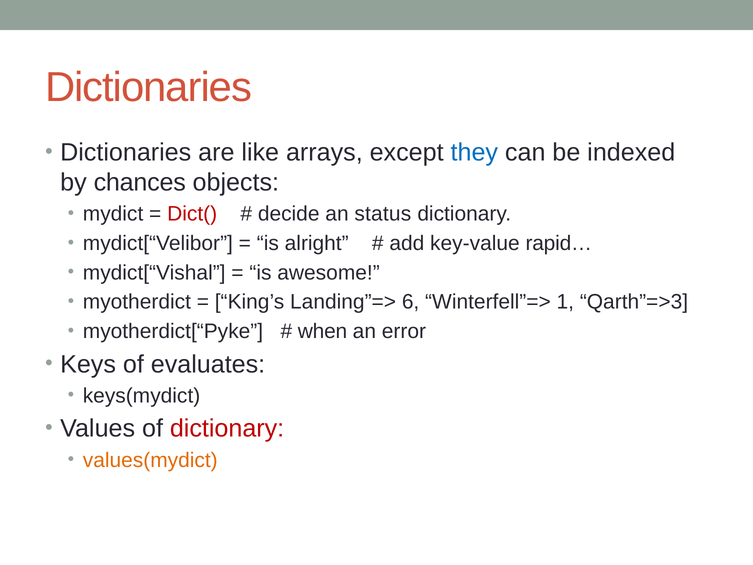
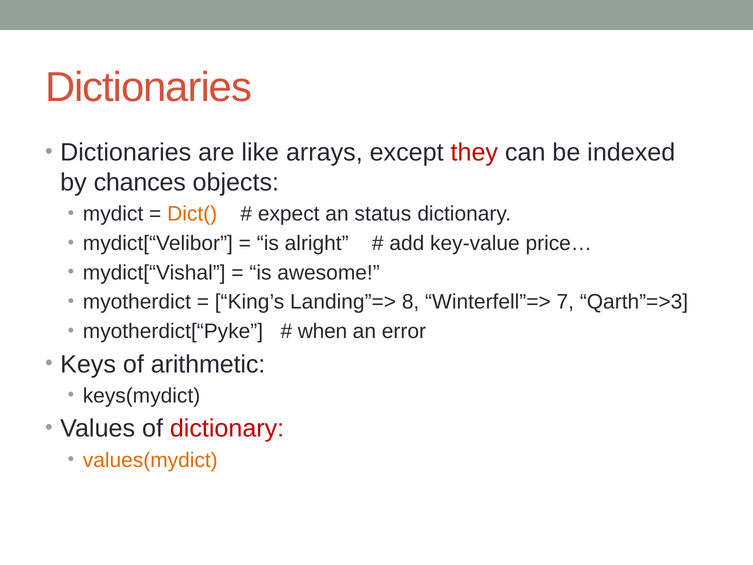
they colour: blue -> red (474, 152)
Dict( colour: red -> orange (192, 214)
decide: decide -> expect (289, 214)
rapid…: rapid… -> price… (559, 243)
6: 6 -> 8 (411, 302)
1: 1 -> 7 (565, 302)
evaluates: evaluates -> arithmetic (208, 364)
